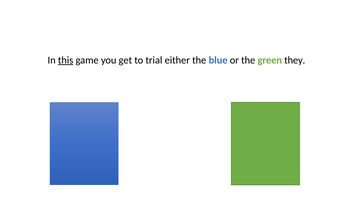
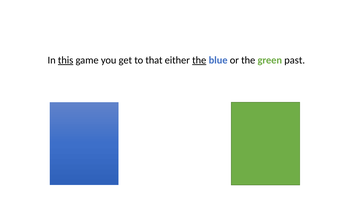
trial: trial -> that (154, 60)
the underline: none -> present (199, 60)
they: they -> past (295, 60)
